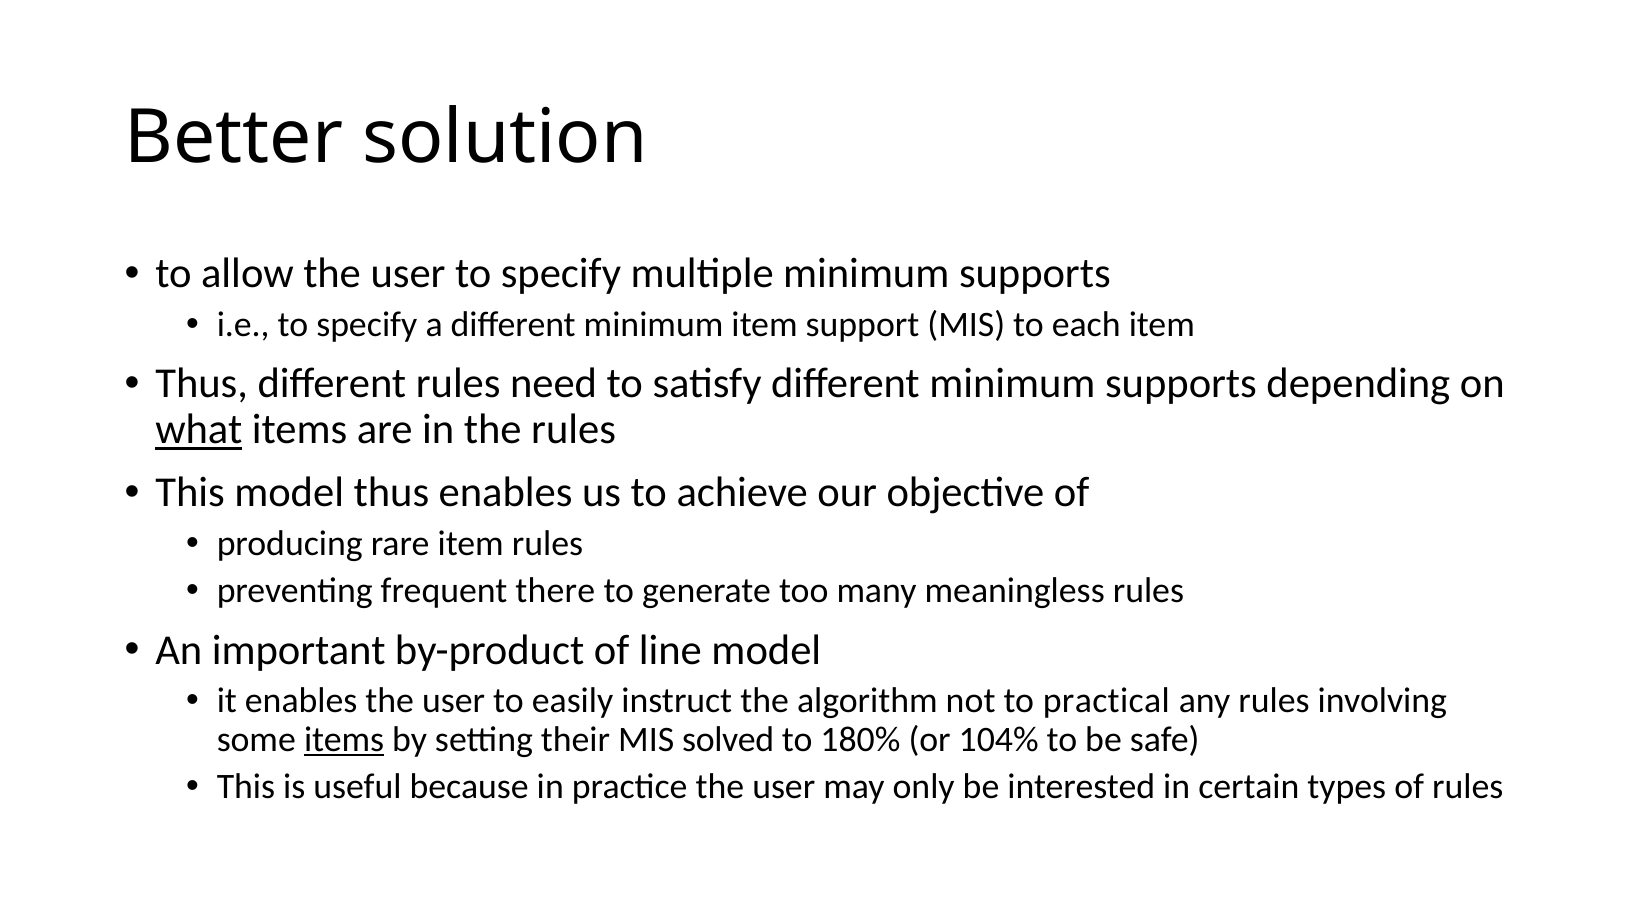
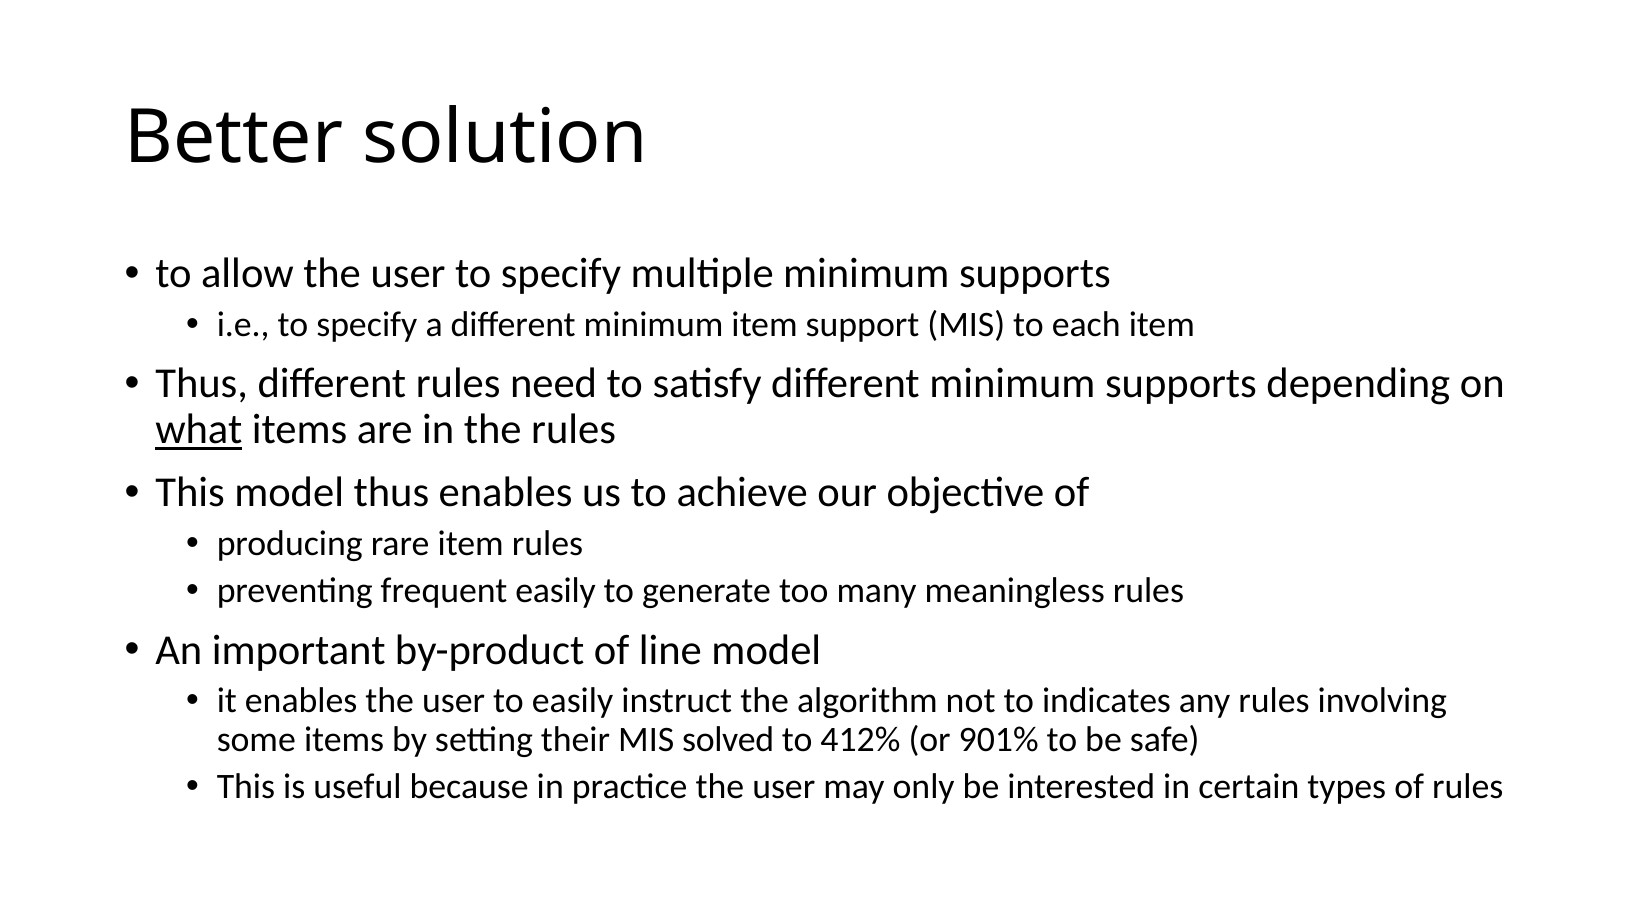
frequent there: there -> easily (556, 591)
practical: practical -> indicates (1107, 701)
items underline: present -> none (344, 740)
180%: 180% -> 412% (860, 740)
104%: 104% -> 901% (999, 740)
